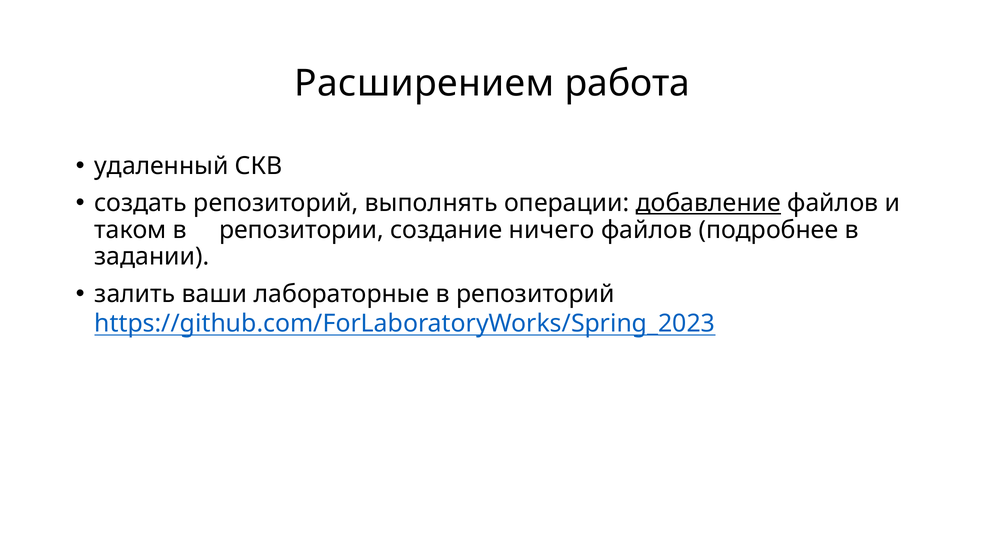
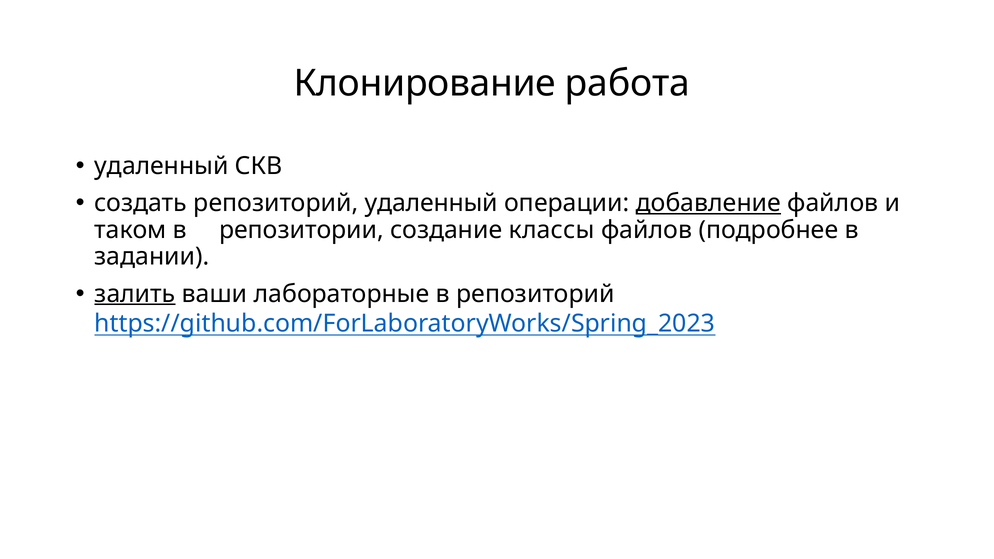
Расширением: Расширением -> Клонирование (425, 84)
репозиторий выполнять: выполнять -> удаленный (431, 203)
ничего: ничего -> классы (552, 230)
залить underline: none -> present (135, 294)
